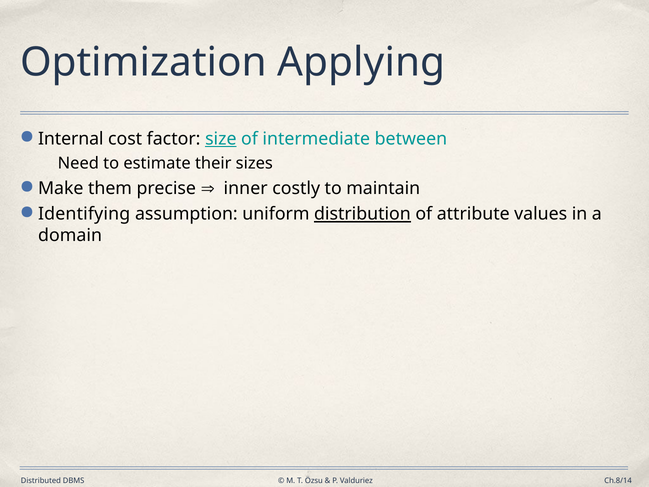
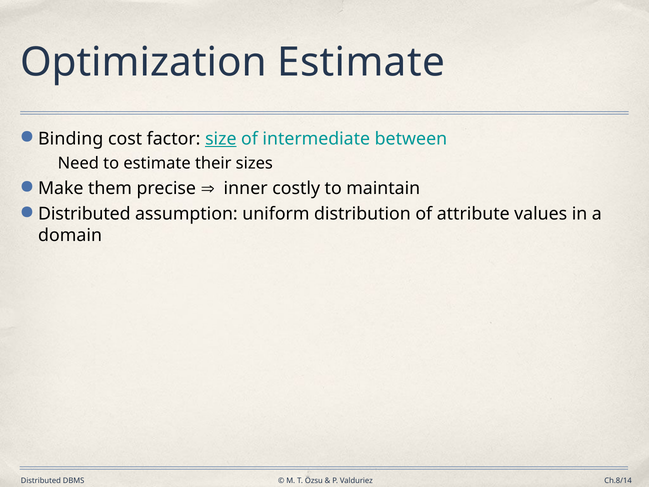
Optimization Applying: Applying -> Estimate (361, 62)
Internal: Internal -> Binding (71, 139)
Identifying: Identifying -> Distributed (84, 214)
distribution underline: present -> none (362, 214)
